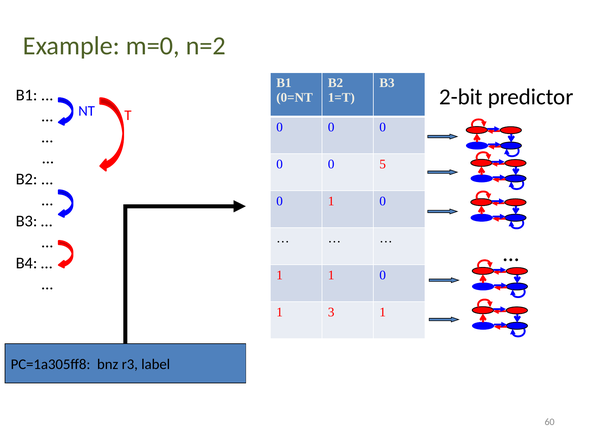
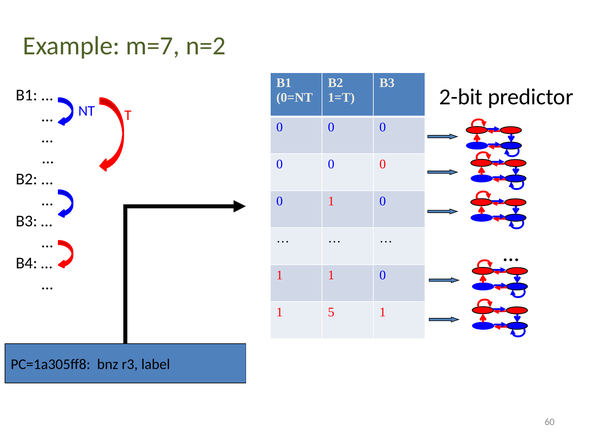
m=0: m=0 -> m=7 (153, 46)
5: 5 -> 0 (383, 164)
3: 3 -> 5 (331, 312)
